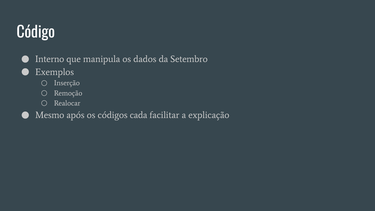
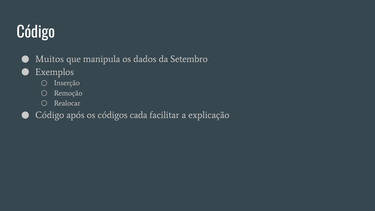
Interno: Interno -> Muitos (50, 59)
Mesmo: Mesmo -> Código (50, 115)
